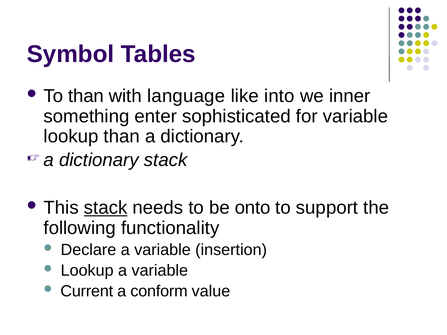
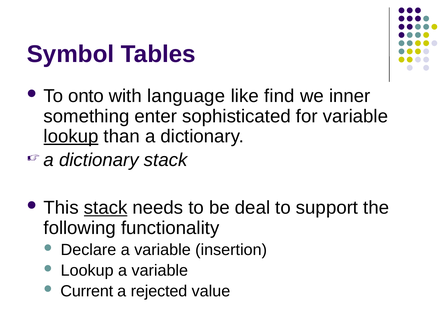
To than: than -> onto (86, 96)
into: into -> find (279, 96)
lookup underline: none -> present (71, 136)
onto: onto -> deal (253, 208)
conform: conform -> rejected (159, 291)
